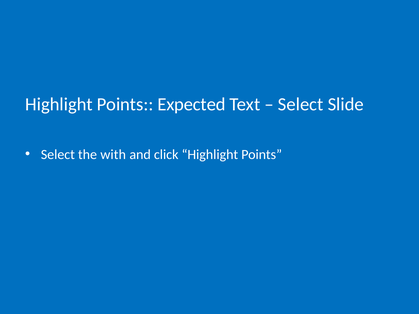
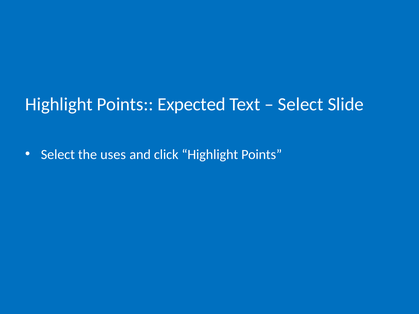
with: with -> uses (113, 155)
